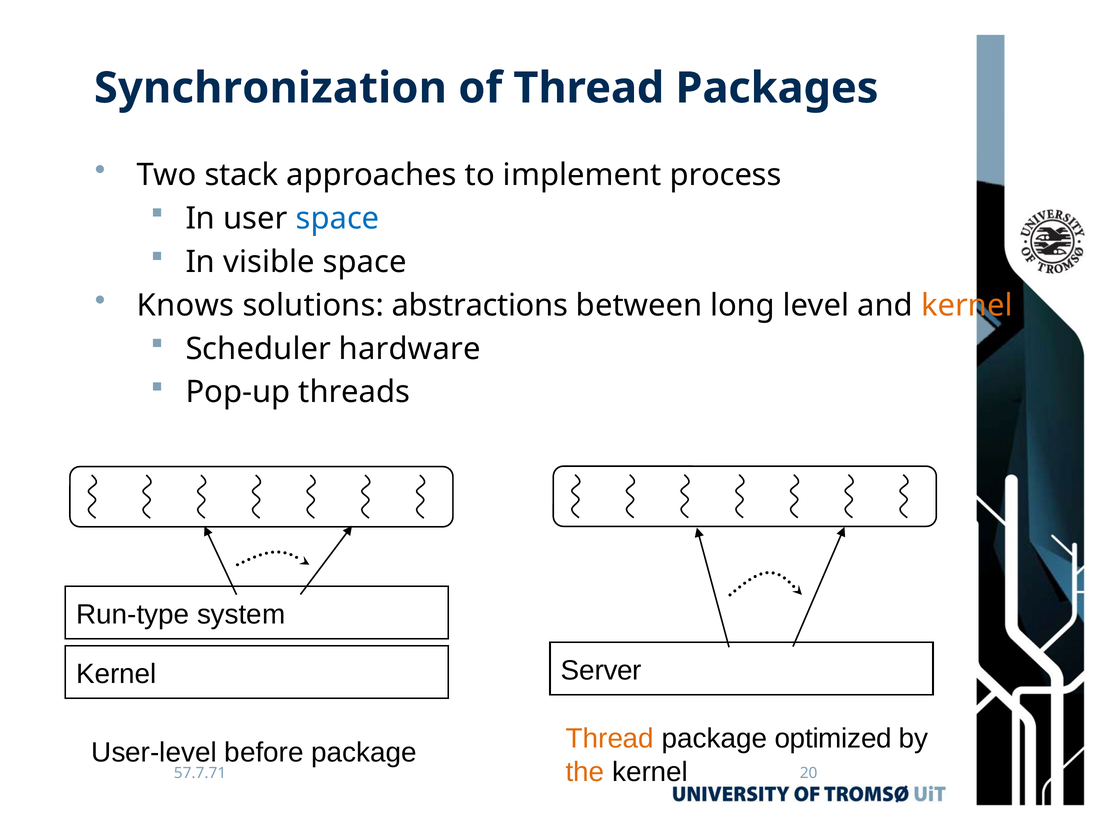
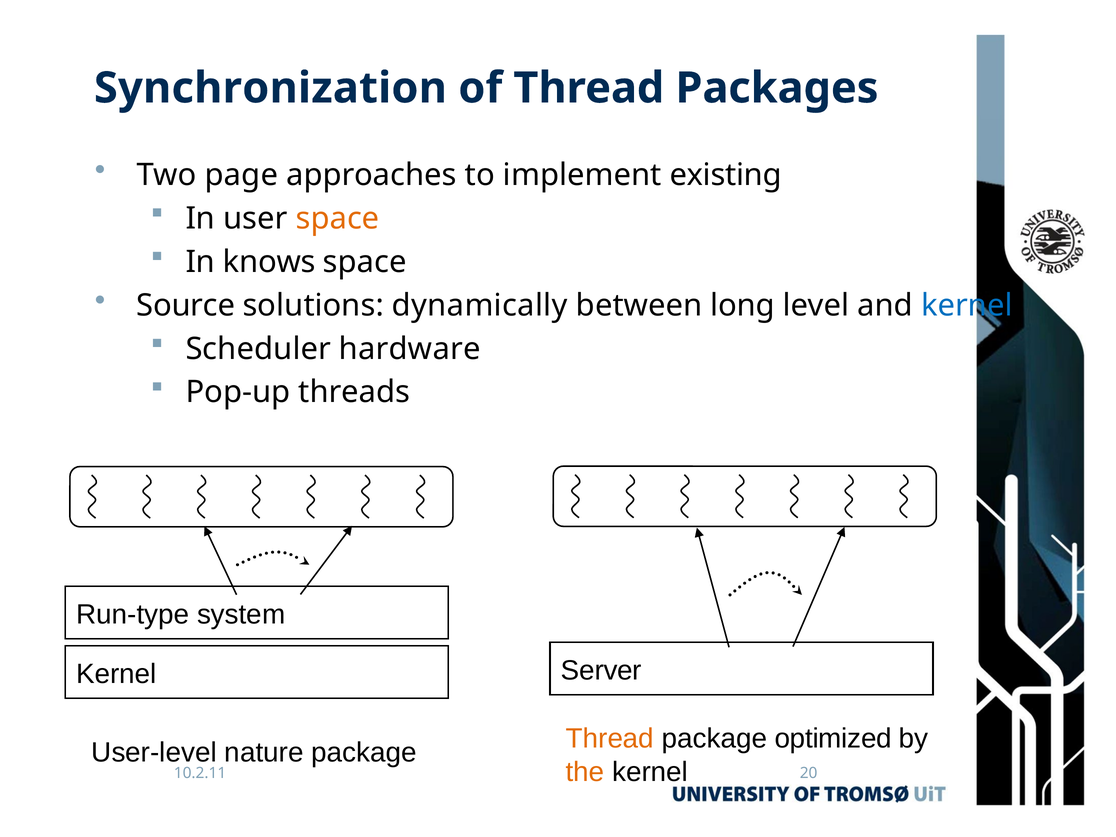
stack: stack -> page (241, 175)
process: process -> existing (726, 175)
space colour: blue -> orange (338, 219)
visible: visible -> knows (269, 262)
Knows: Knows -> Source (186, 305)
abstractions: abstractions -> dynamically (480, 305)
kernel colour: orange -> blue (967, 305)
before: before -> nature (264, 752)
57.7.71: 57.7.71 -> 10.2.11 (200, 773)
